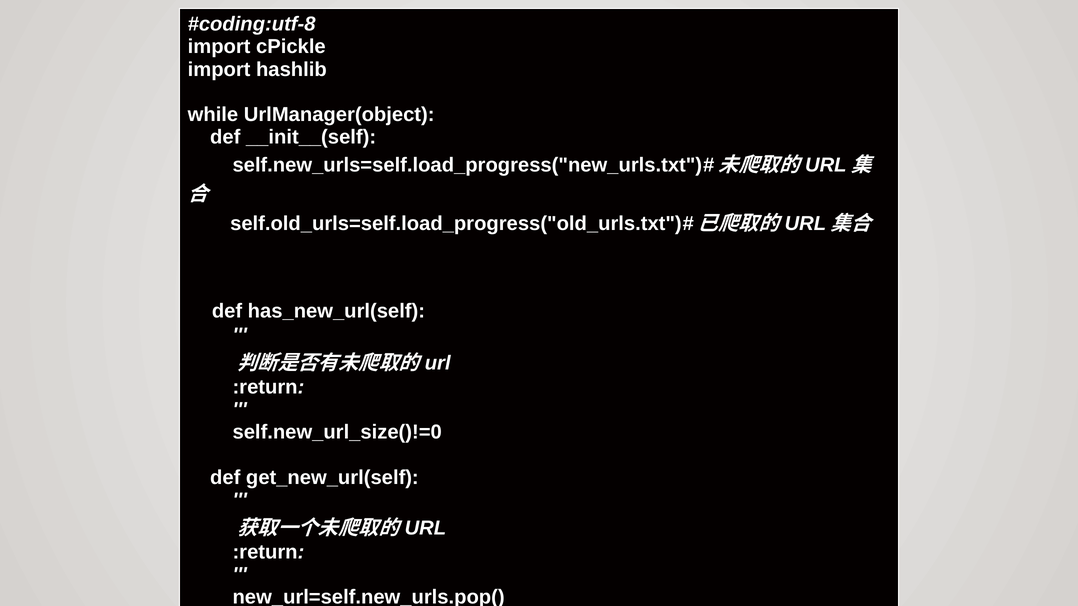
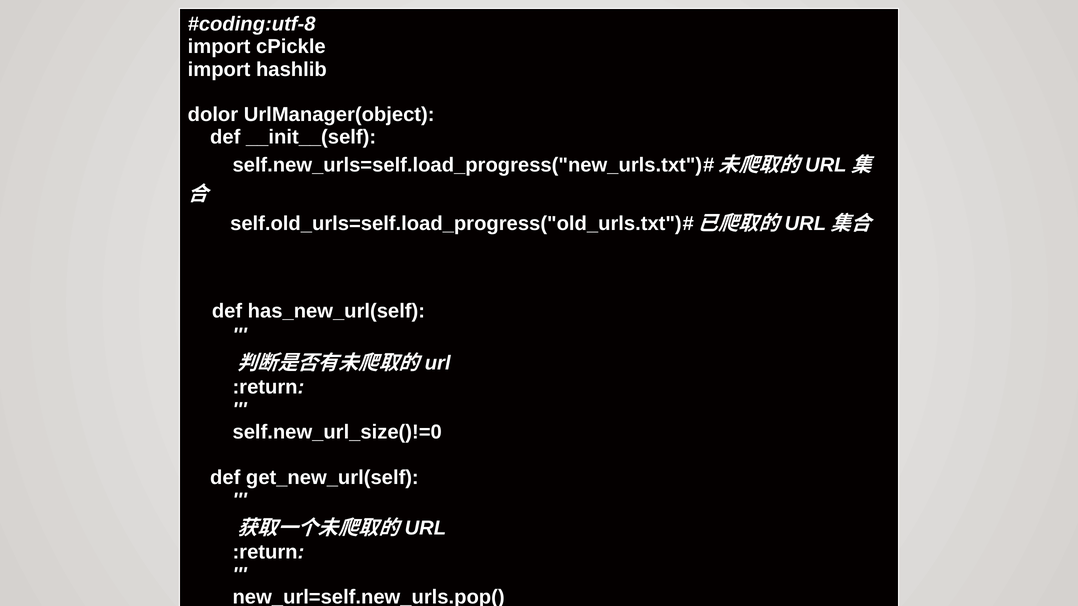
while: while -> dolor (213, 115)
